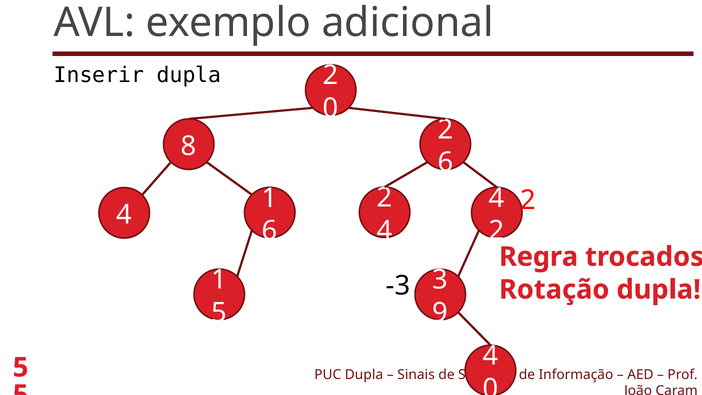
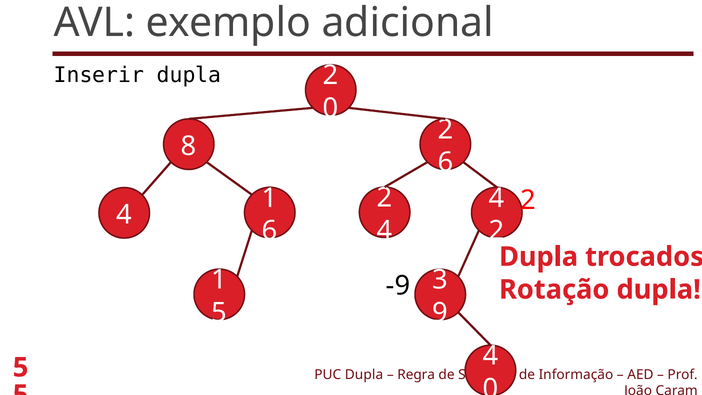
Regra: Regra -> Dupla (539, 257)
-3: -3 -> -9 (398, 286)
Sinais: Sinais -> Regra (416, 374)
